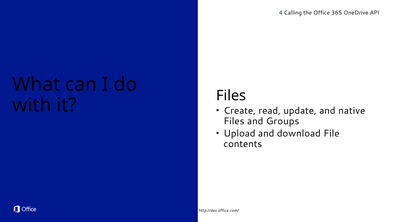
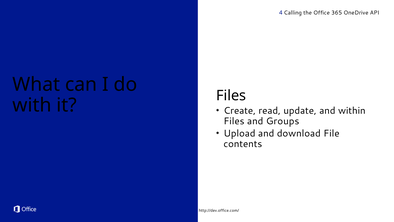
native: native -> within (352, 110)
